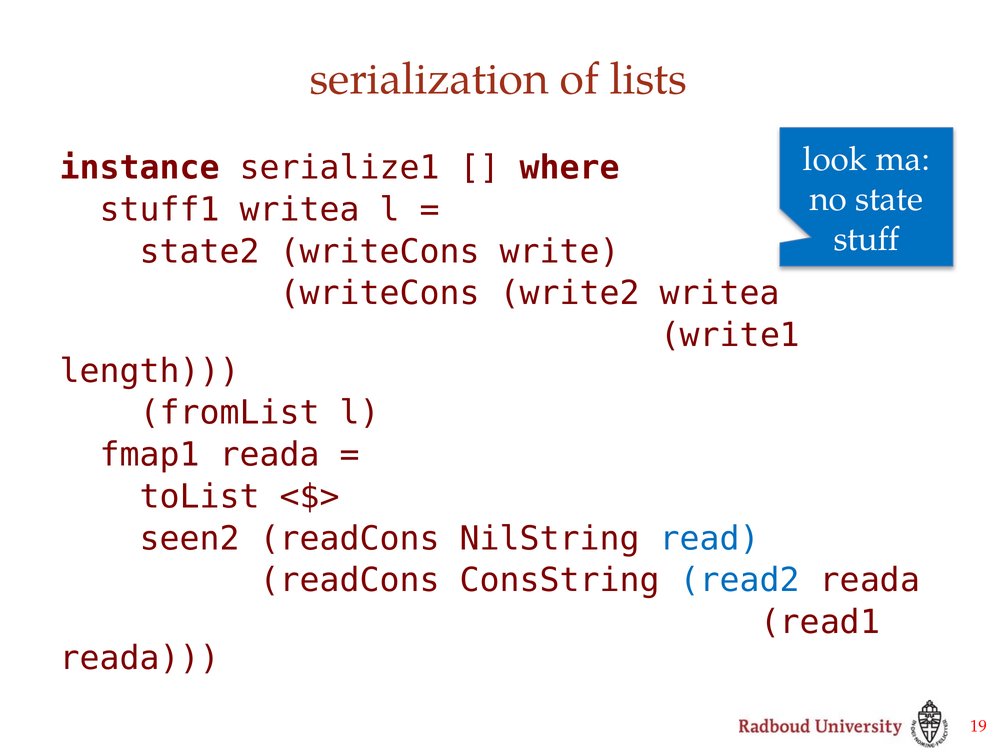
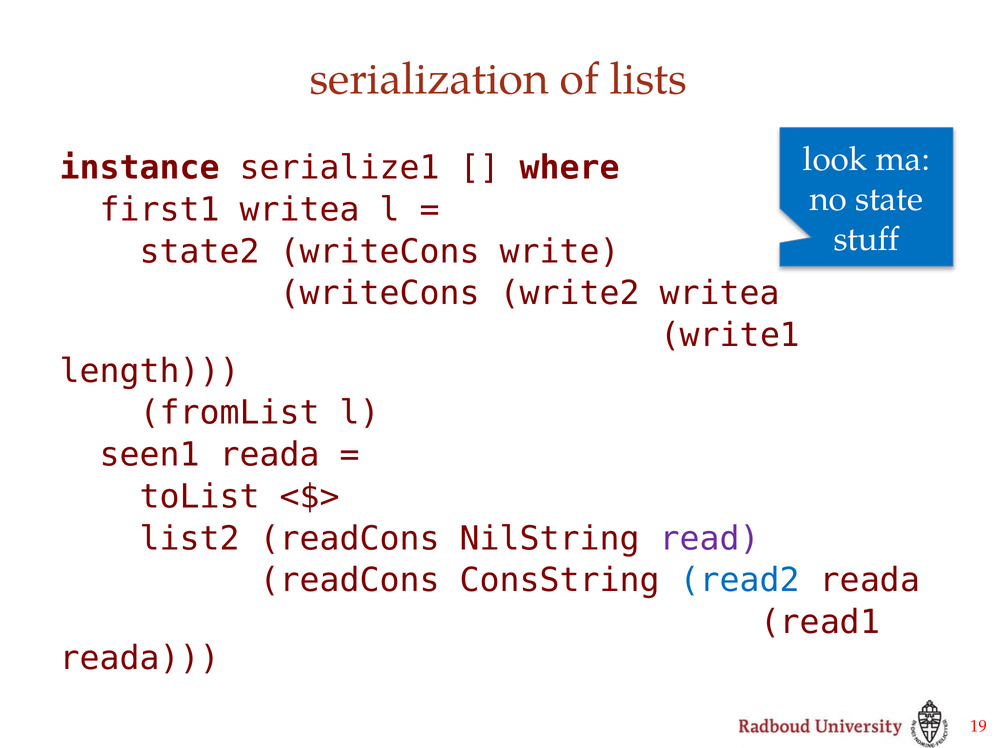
stuff1: stuff1 -> first1 (160, 210)
fmap1: fmap1 -> seen1 (150, 455)
seen2: seen2 -> list2 (190, 538)
read colour: blue -> purple (710, 538)
